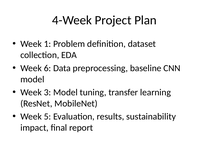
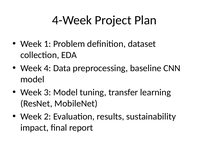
6: 6 -> 4 (47, 68)
5: 5 -> 2 (47, 116)
